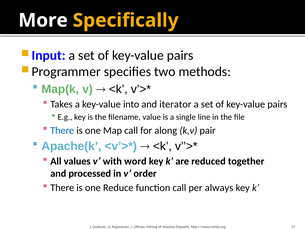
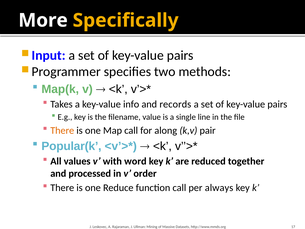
into: into -> info (131, 104)
iterator: iterator -> records (175, 104)
There colour: blue -> orange (62, 130)
Apache(k: Apache(k -> Popular(k (71, 146)
